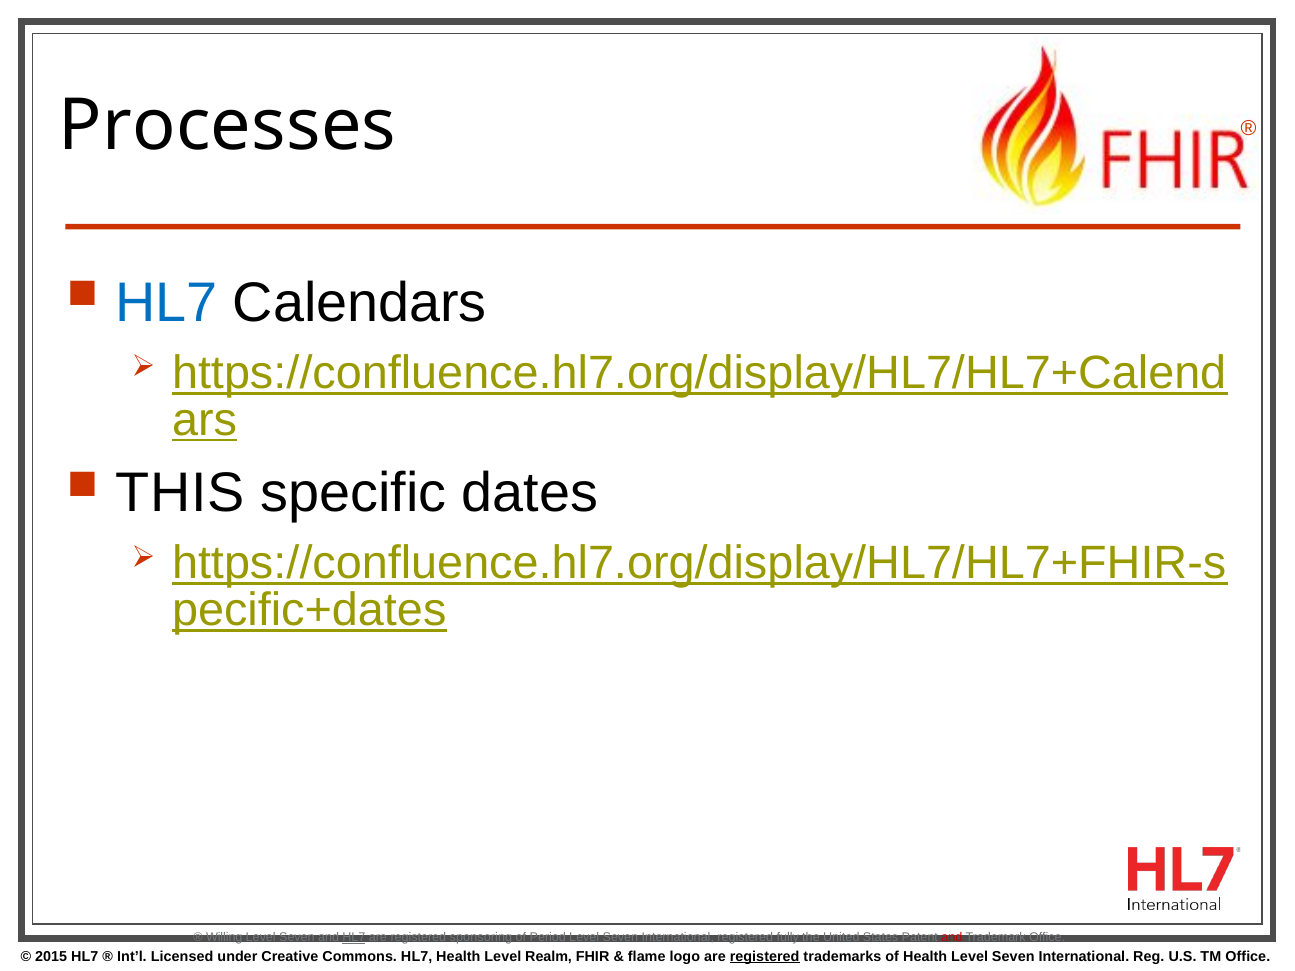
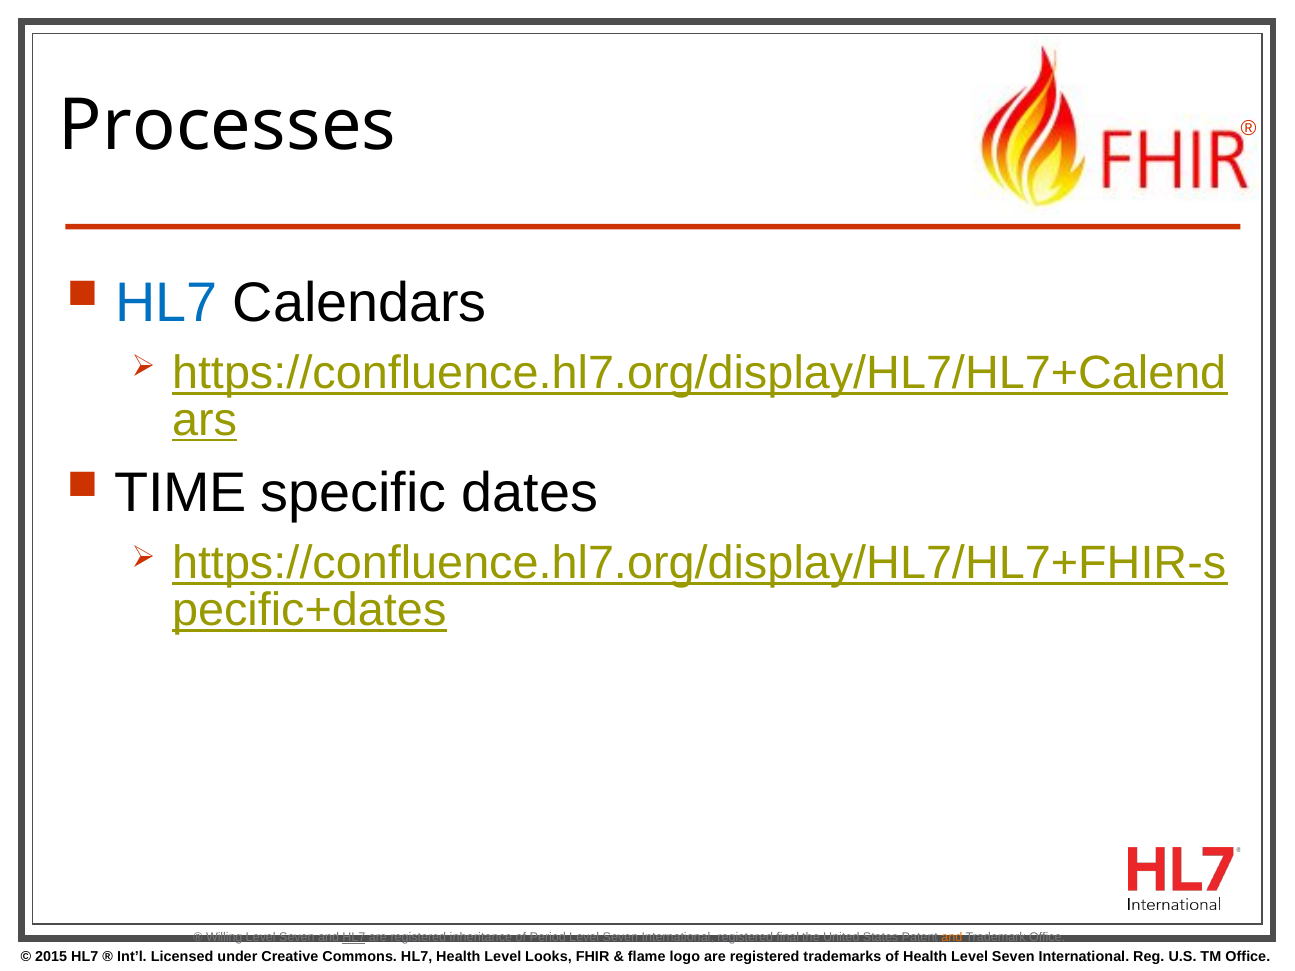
THIS: THIS -> TIME (181, 493)
sponsoring: sponsoring -> inheritance (481, 938)
fully: fully -> final (788, 938)
and colour: red -> orange (952, 938)
Realm: Realm -> Looks (549, 957)
registered underline: present -> none (765, 957)
